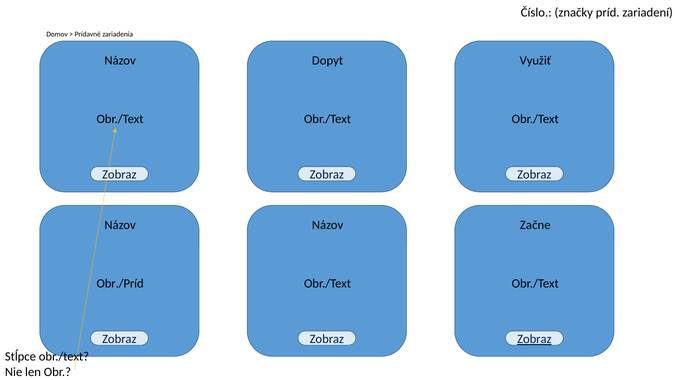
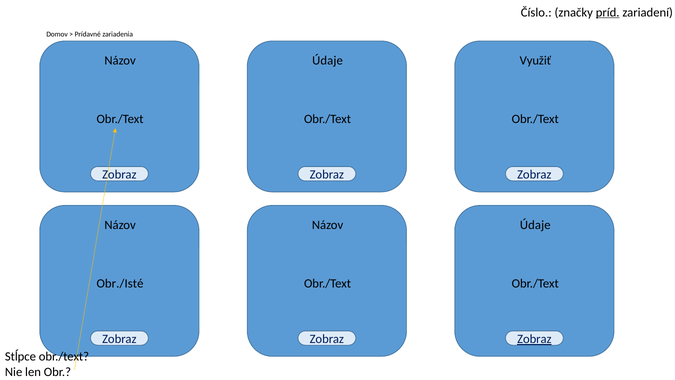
príd underline: none -> present (608, 12)
Dopyt: Dopyt -> Údaje (328, 61)
Začne: Začne -> Údaje (535, 225)
Obr./Príd: Obr./Príd -> Obr./Isté (120, 283)
